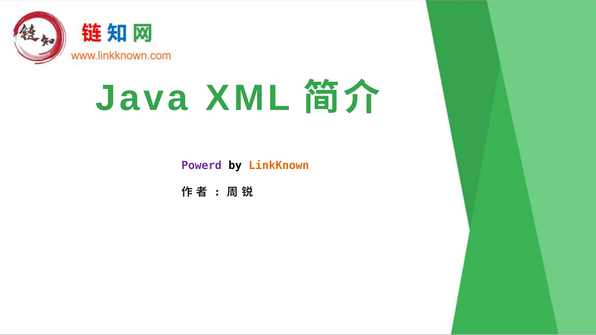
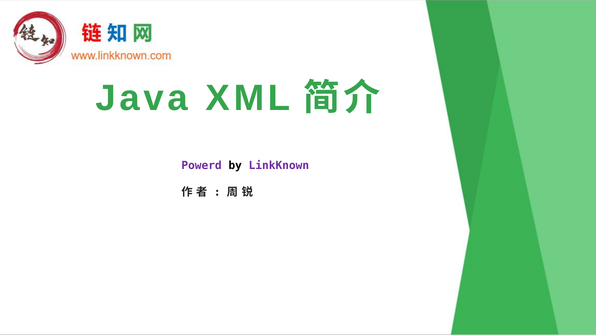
LinkKnown colour: orange -> purple (279, 166)
